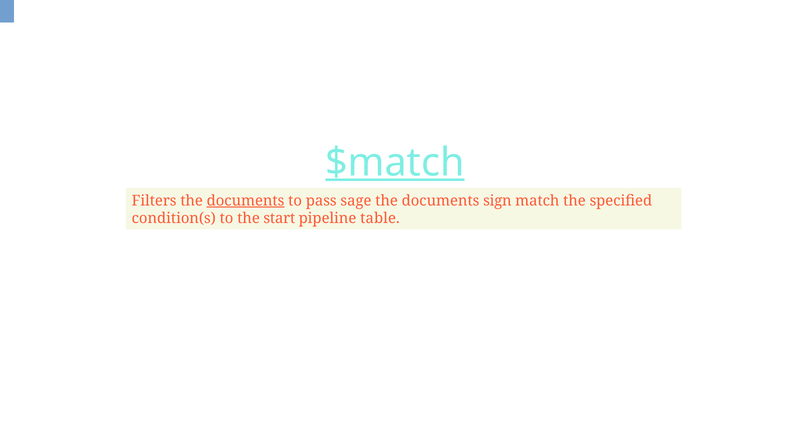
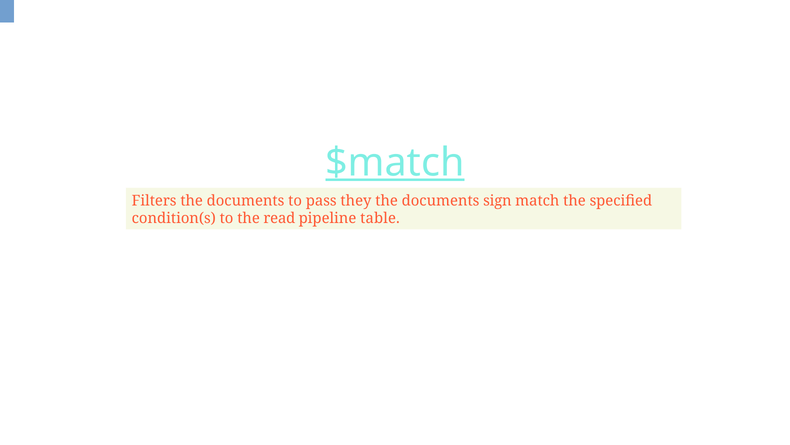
documents underline: present -> none (246, 200)
sage: sage -> they (356, 200)
start: start -> read (279, 218)
